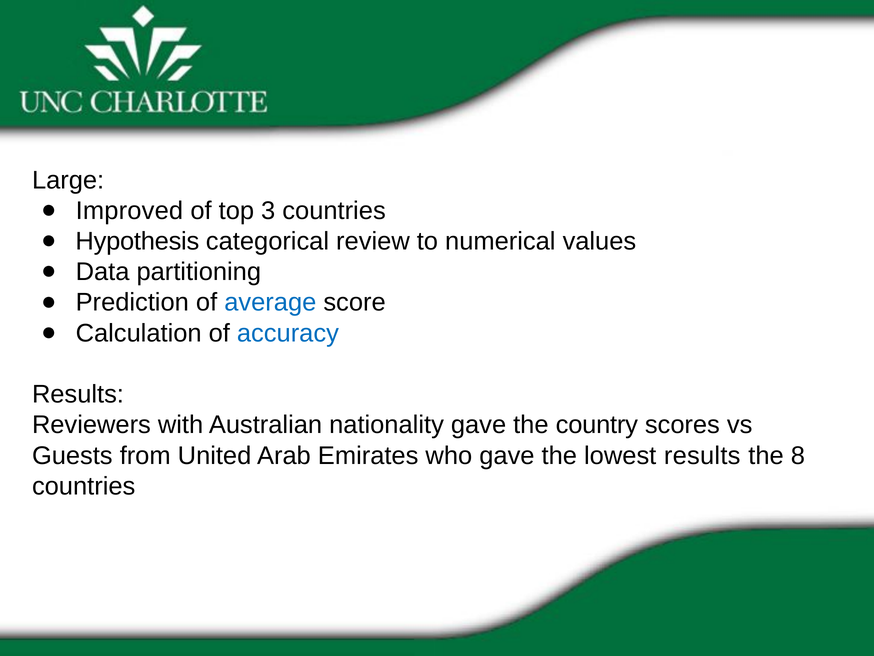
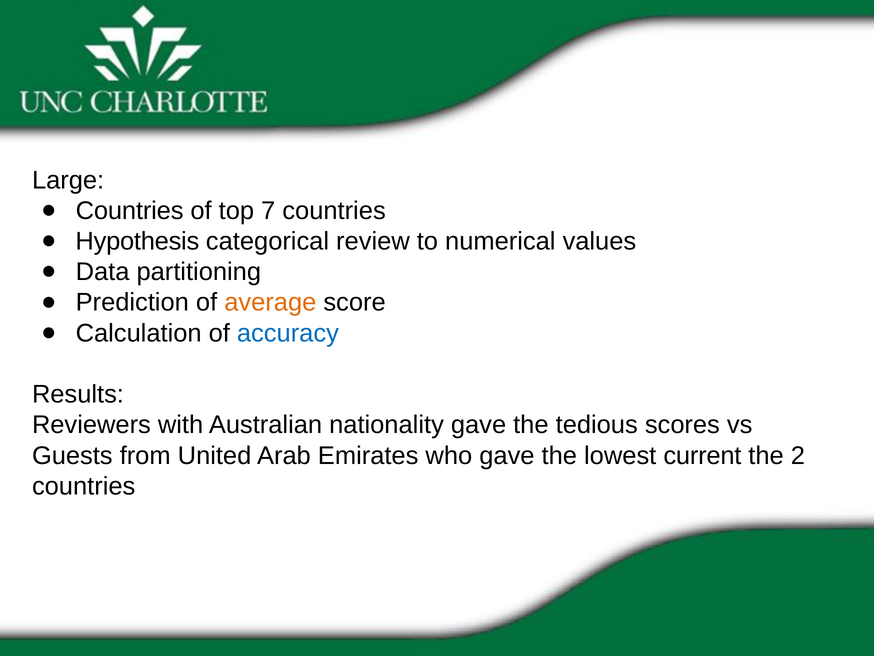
Improved: Improved -> Countries (130, 211)
3: 3 -> 7 (268, 211)
average colour: blue -> orange (270, 302)
country: country -> tedious (597, 425)
lowest results: results -> current (702, 455)
8: 8 -> 2 (798, 455)
